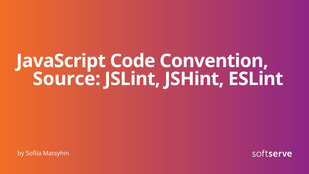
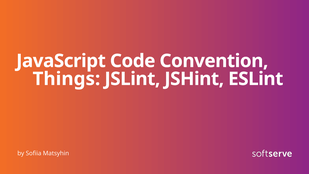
Source: Source -> Things (66, 79)
